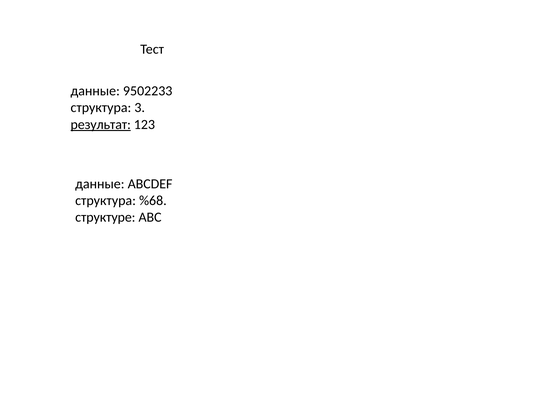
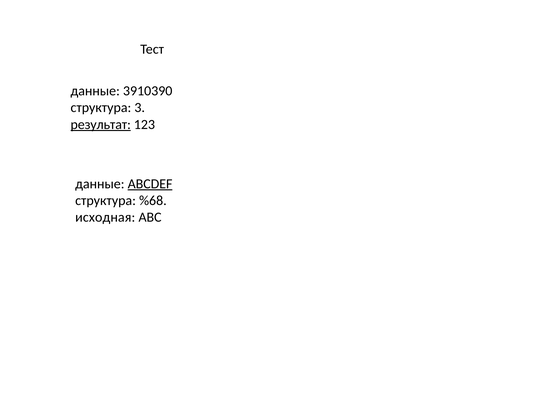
9502233: 9502233 -> 3910390 (148, 91)
ABCDEF underline: none -> present (150, 184)
структуре: структуре -> исходная (105, 218)
